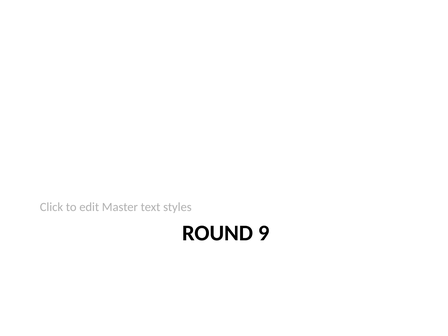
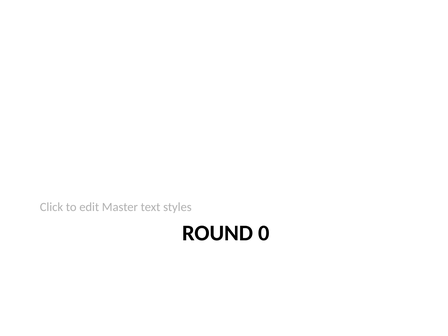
9: 9 -> 0 (264, 233)
